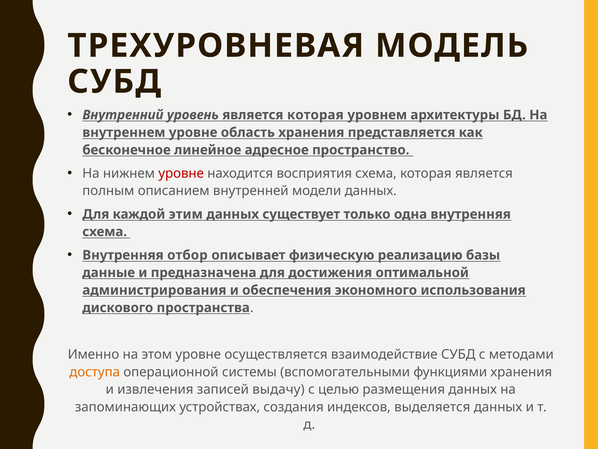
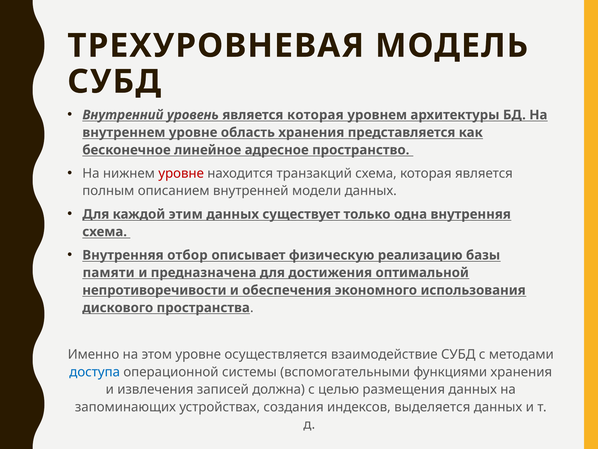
восприятия: восприятия -> транзакций (314, 173)
данные: данные -> памяти (109, 272)
администрирования: администрирования -> непротиворечивости (154, 290)
доступа colour: orange -> blue (95, 372)
выдачу: выдачу -> должна (279, 389)
